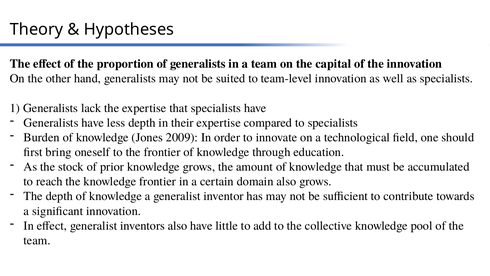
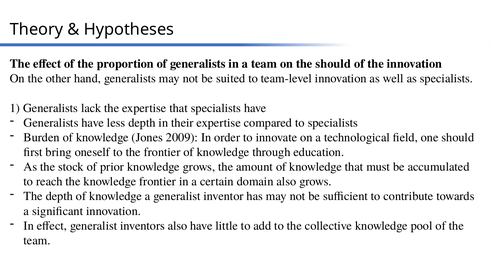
the capital: capital -> should (333, 64)
